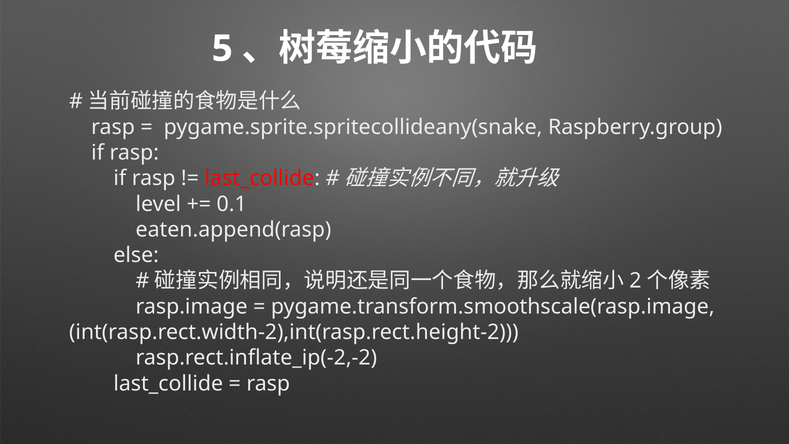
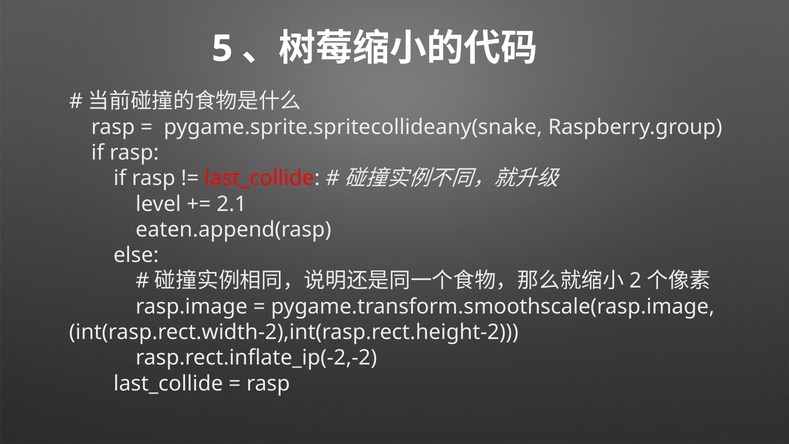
0.1: 0.1 -> 2.1 (232, 204)
